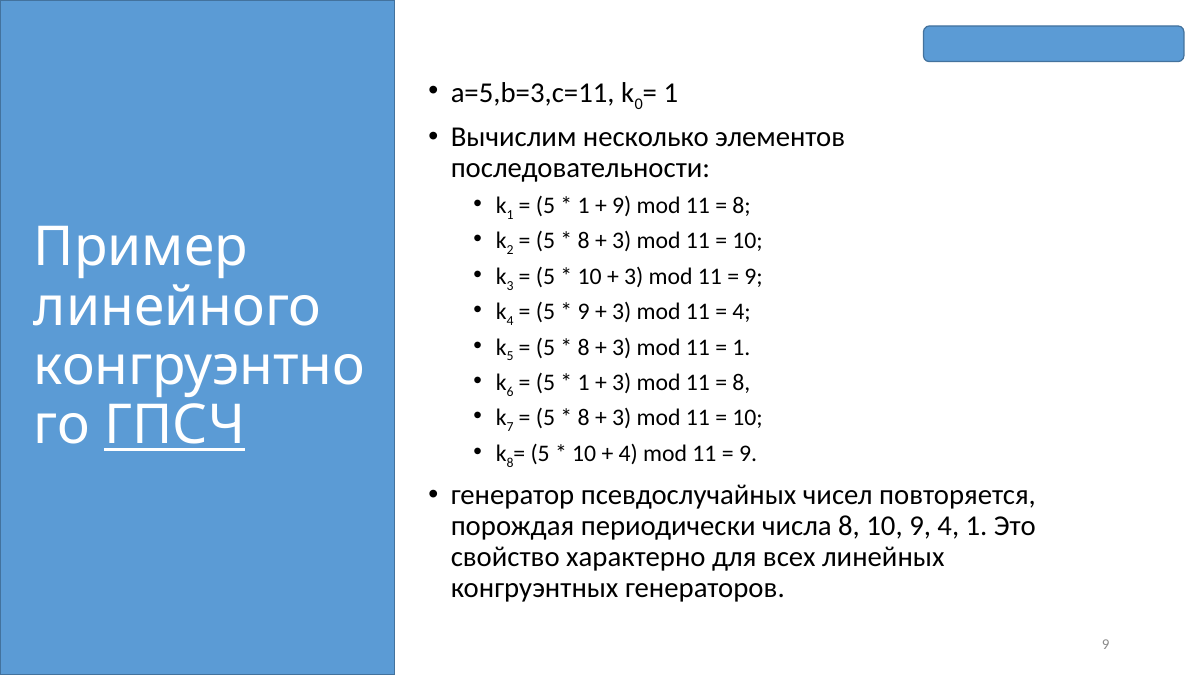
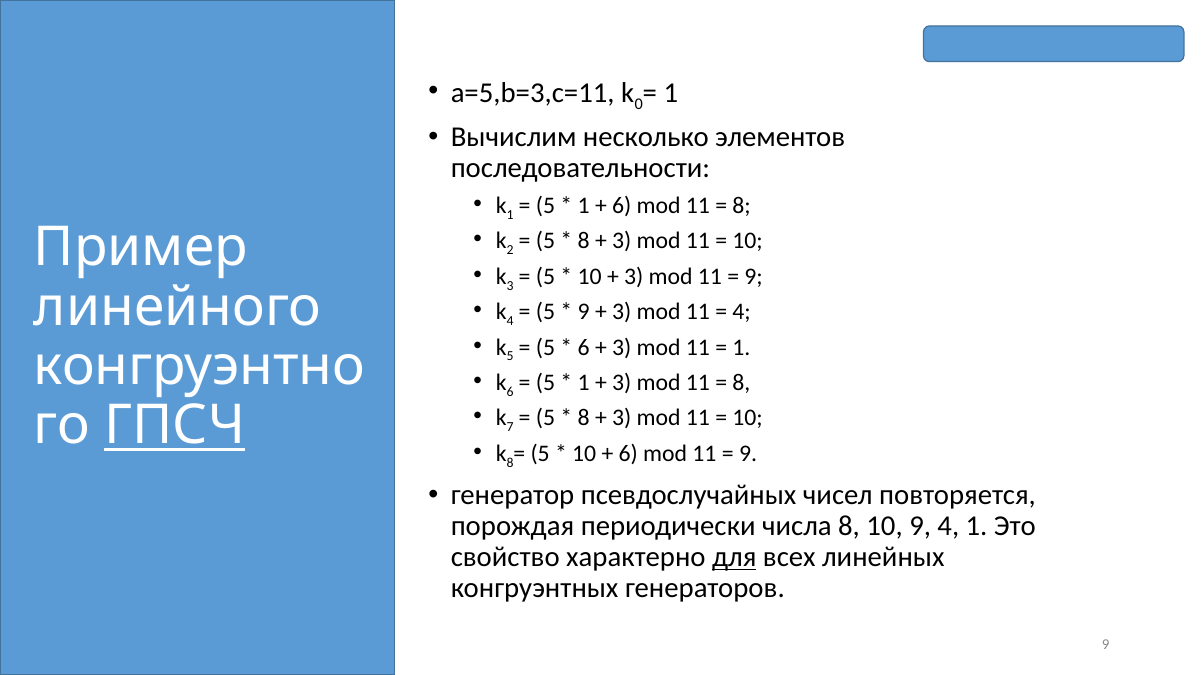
9: 9 -> 6 (622, 206)
8: 8 -> 6 (584, 347)
4: 4 -> 6 (628, 454)
для underline: none -> present (734, 557)
